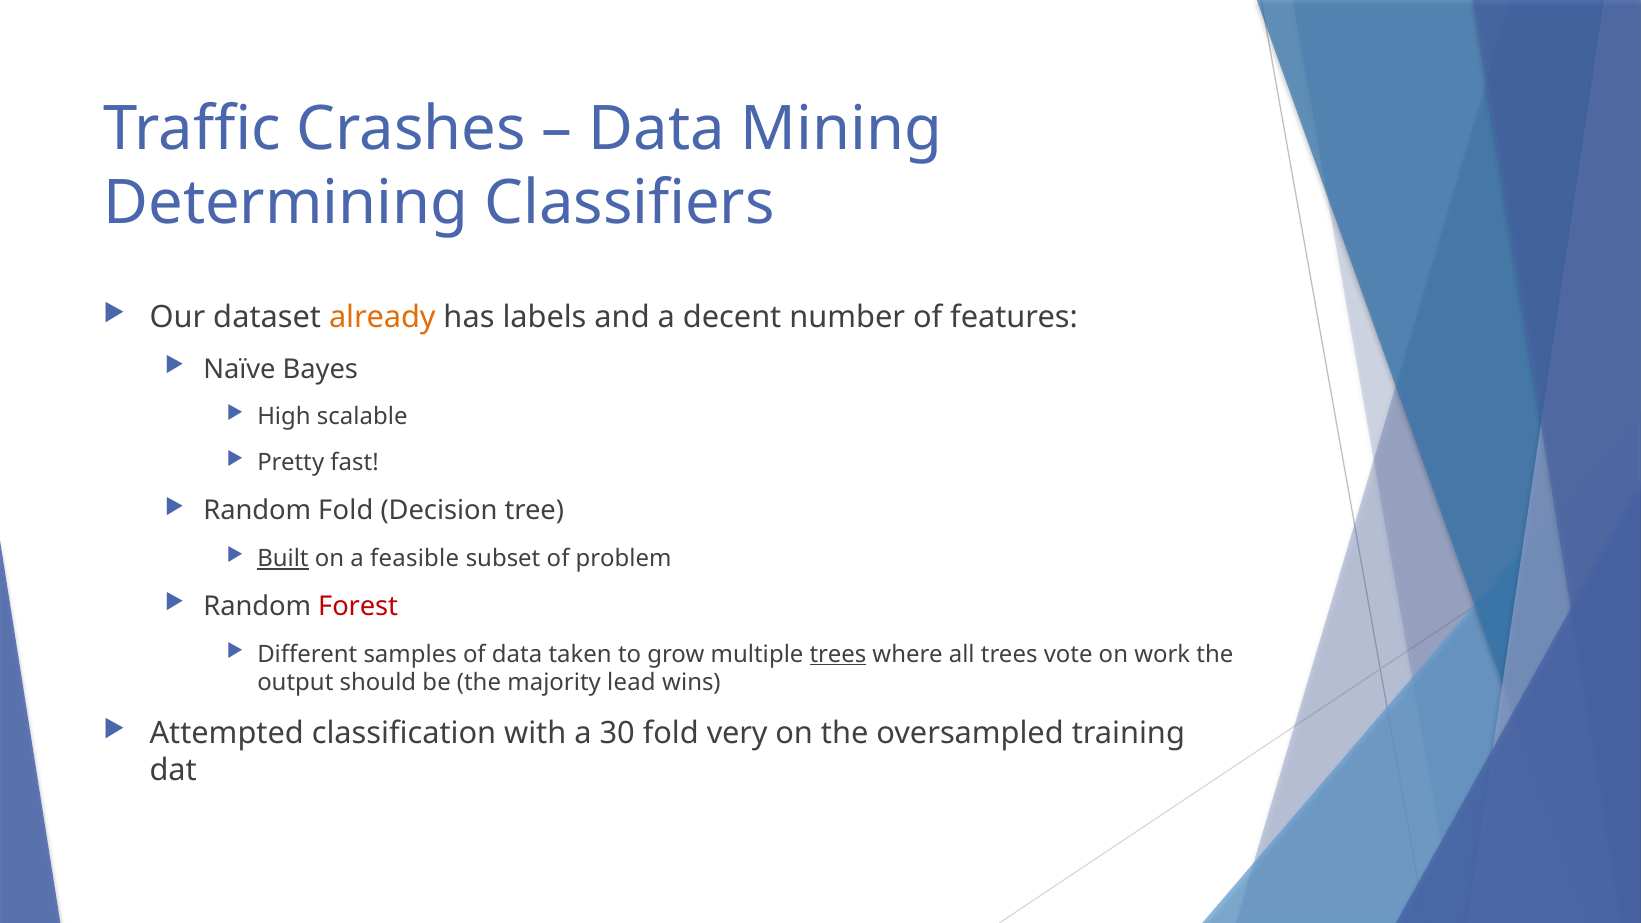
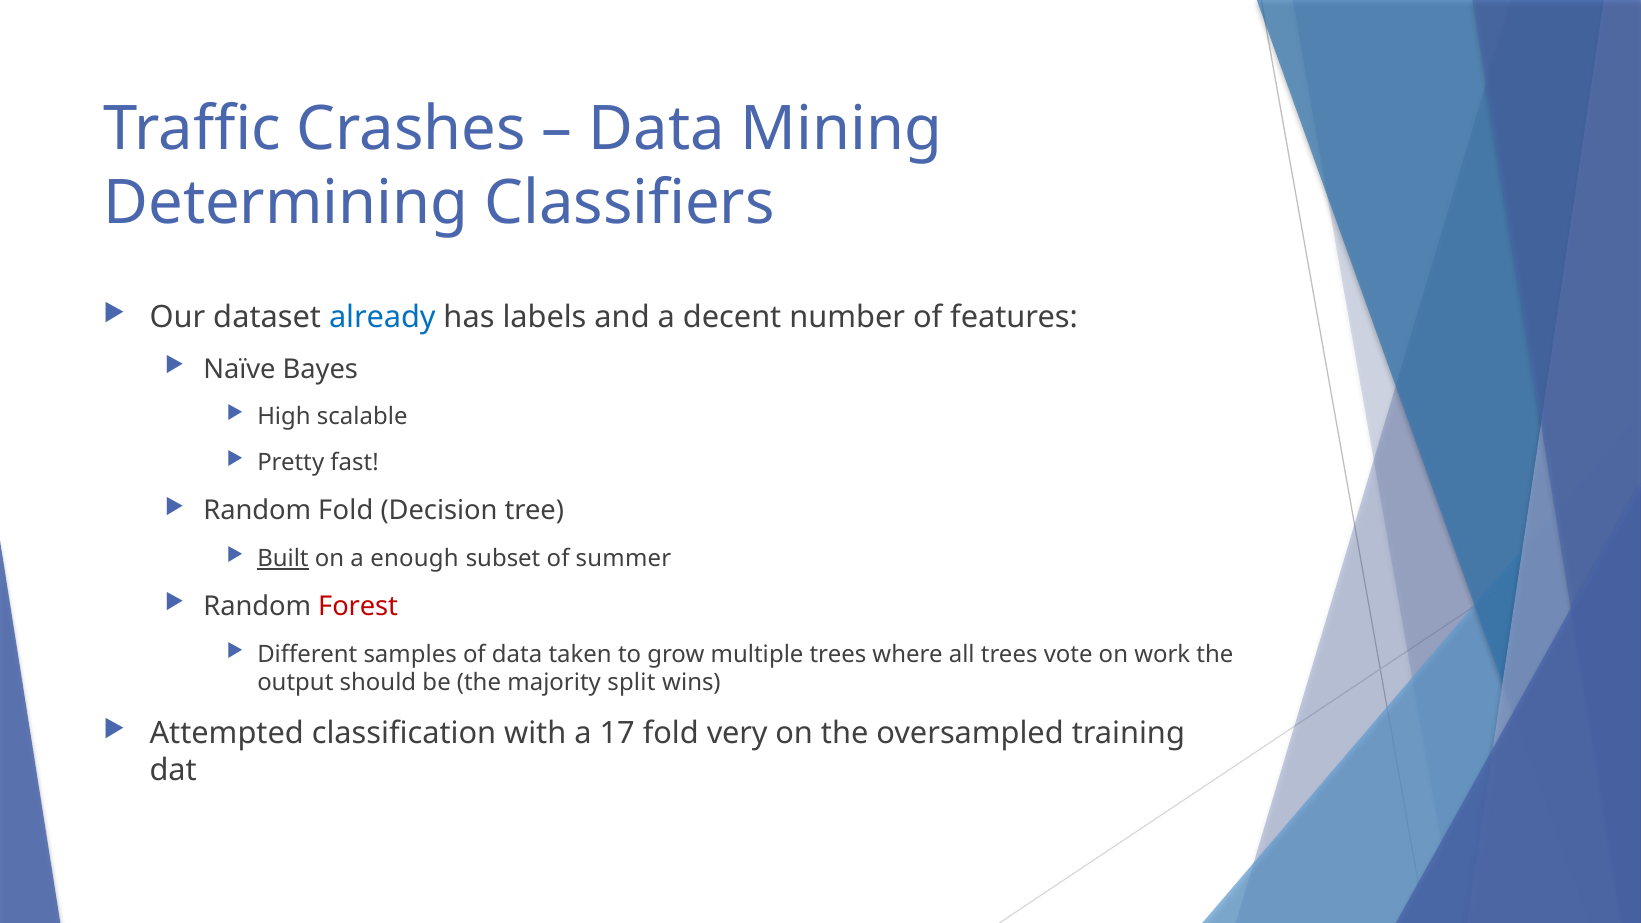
already colour: orange -> blue (382, 318)
feasible: feasible -> enough (415, 559)
problem: problem -> summer (623, 559)
trees underline: present -> none (838, 654)
lead: lead -> split (631, 683)
30: 30 -> 17 (617, 733)
